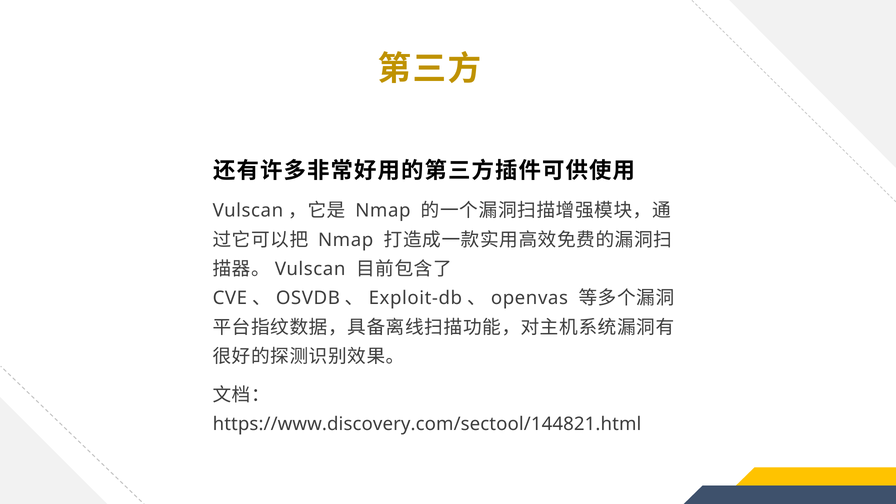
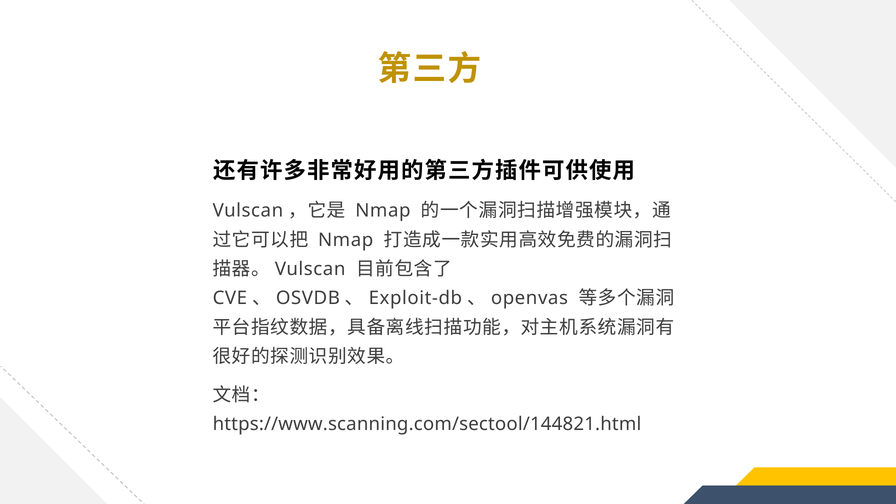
https://www.discovery.com/sectool/144821.html: https://www.discovery.com/sectool/144821.html -> https://www.scanning.com/sectool/144821.html (427, 424)
